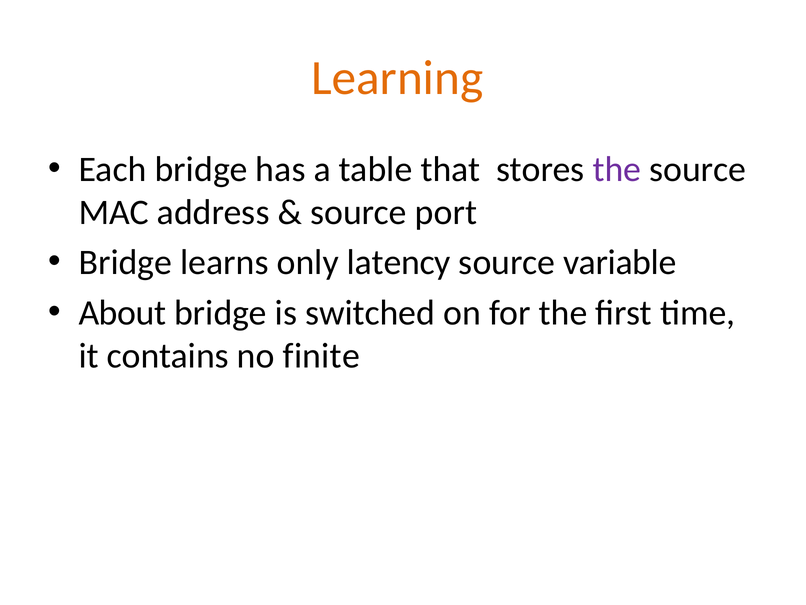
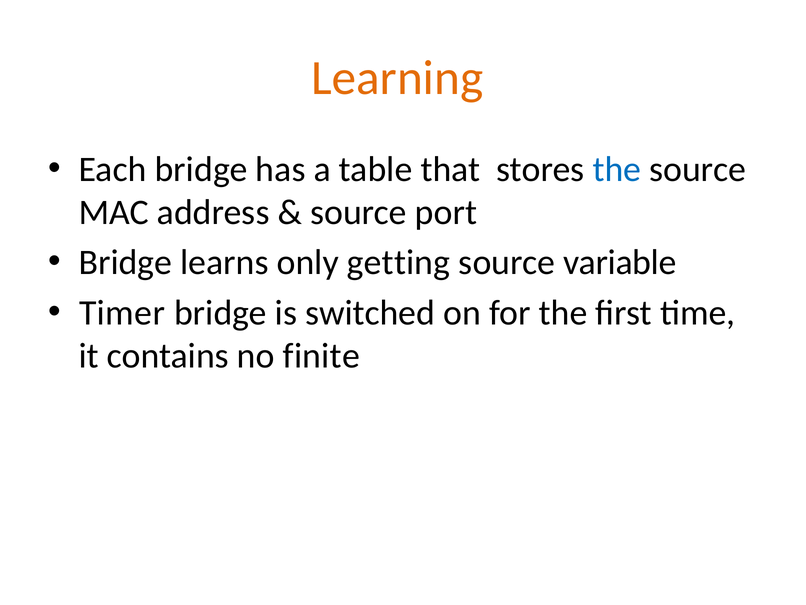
the colour: purple -> blue (617, 169)
latency: latency -> getting (399, 262)
About: About -> Timer (122, 312)
